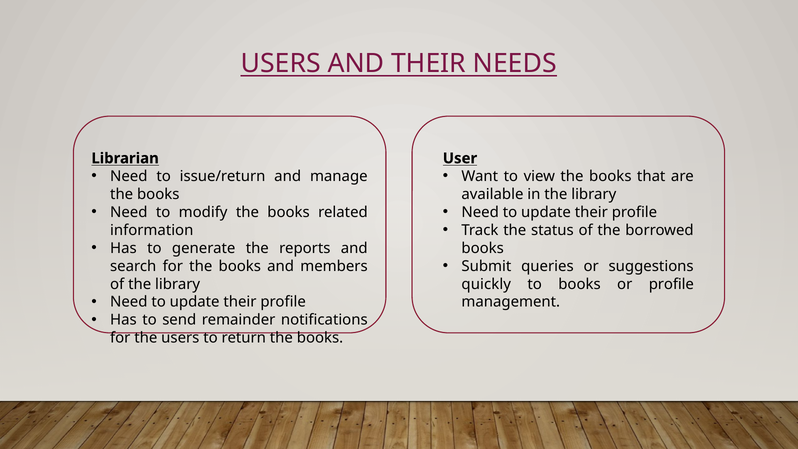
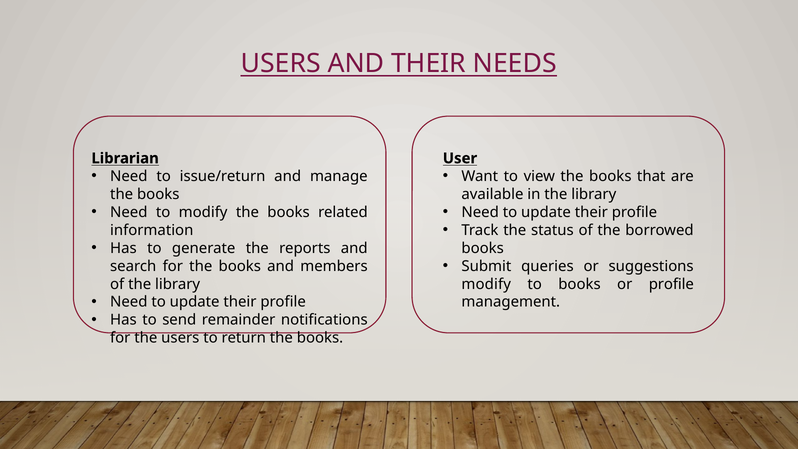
quickly: quickly -> modify (486, 284)
